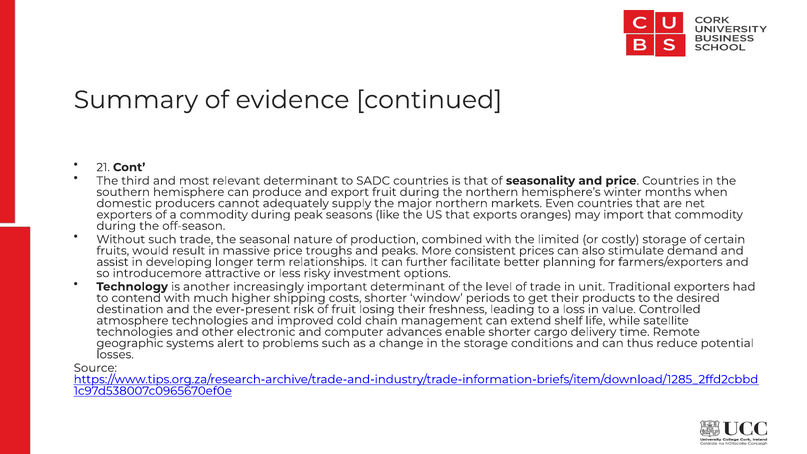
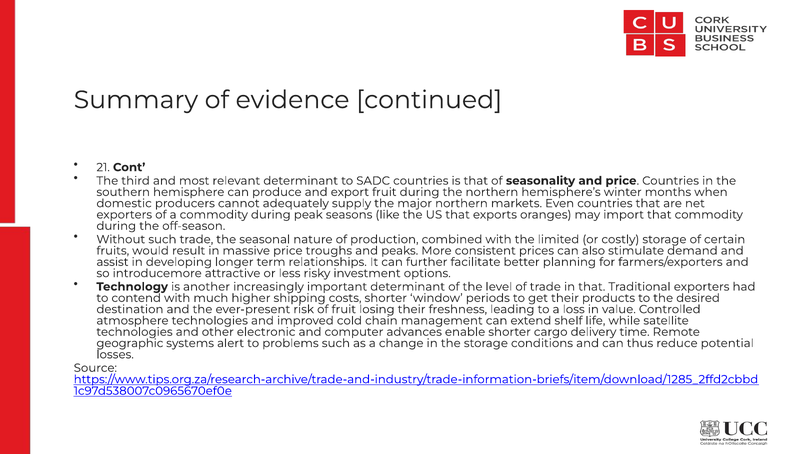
in unit: unit -> that (592, 287)
